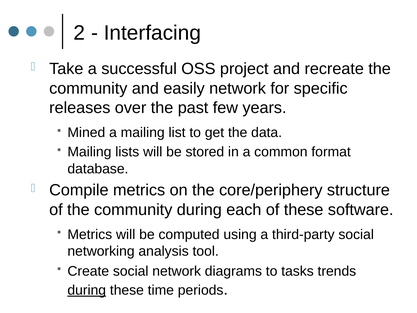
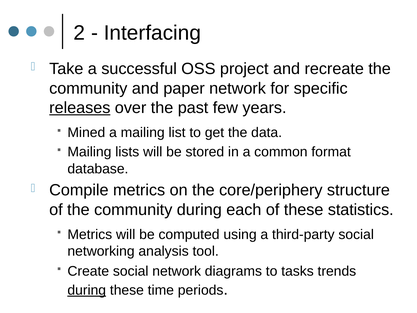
easily: easily -> paper (184, 88)
releases underline: none -> present (80, 108)
software: software -> statistics (361, 210)
